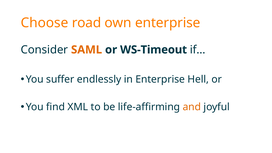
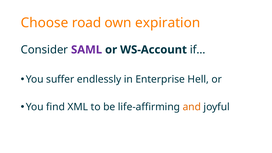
own enterprise: enterprise -> expiration (168, 23)
SAML colour: orange -> purple (87, 50)
WS-Timeout: WS-Timeout -> WS-Account (154, 50)
